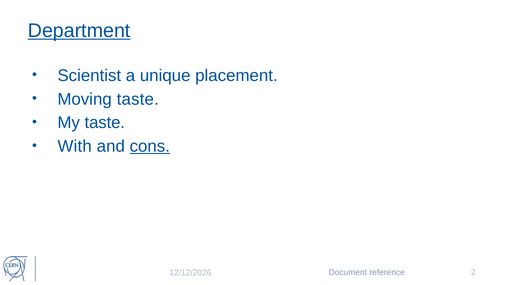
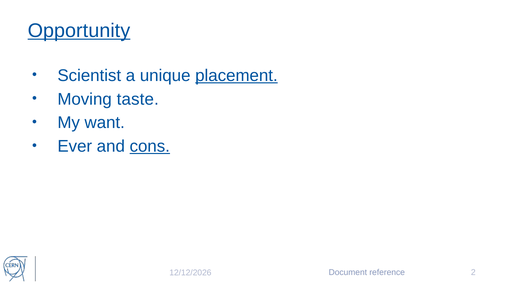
Department: Department -> Opportunity (79, 31)
placement underline: none -> present (236, 75)
My taste: taste -> want (105, 123)
With: With -> Ever (75, 146)
